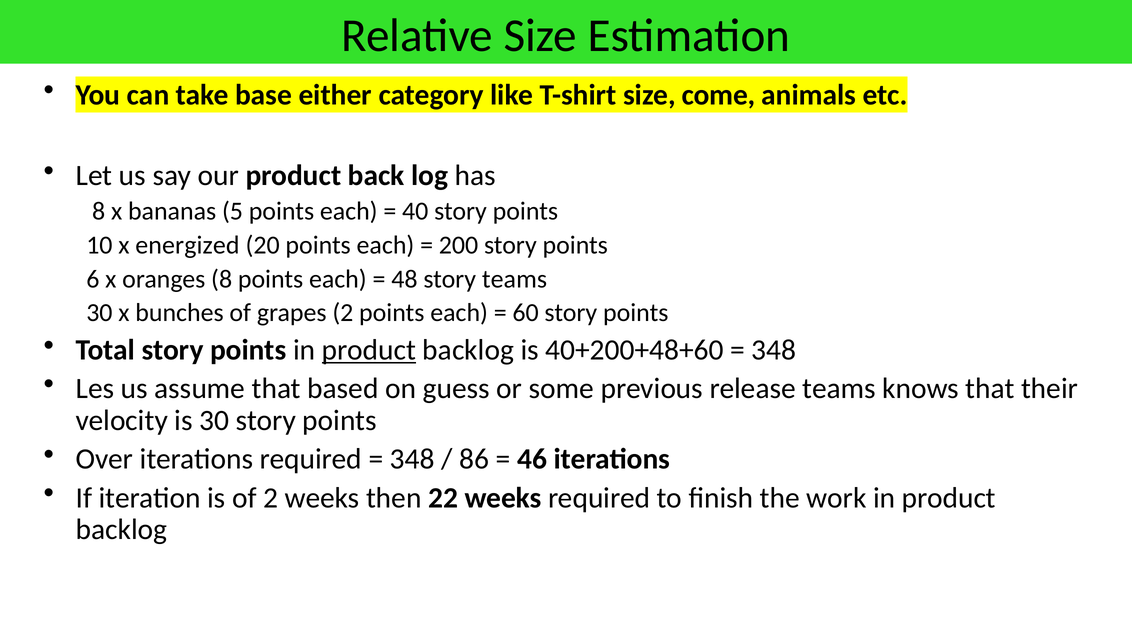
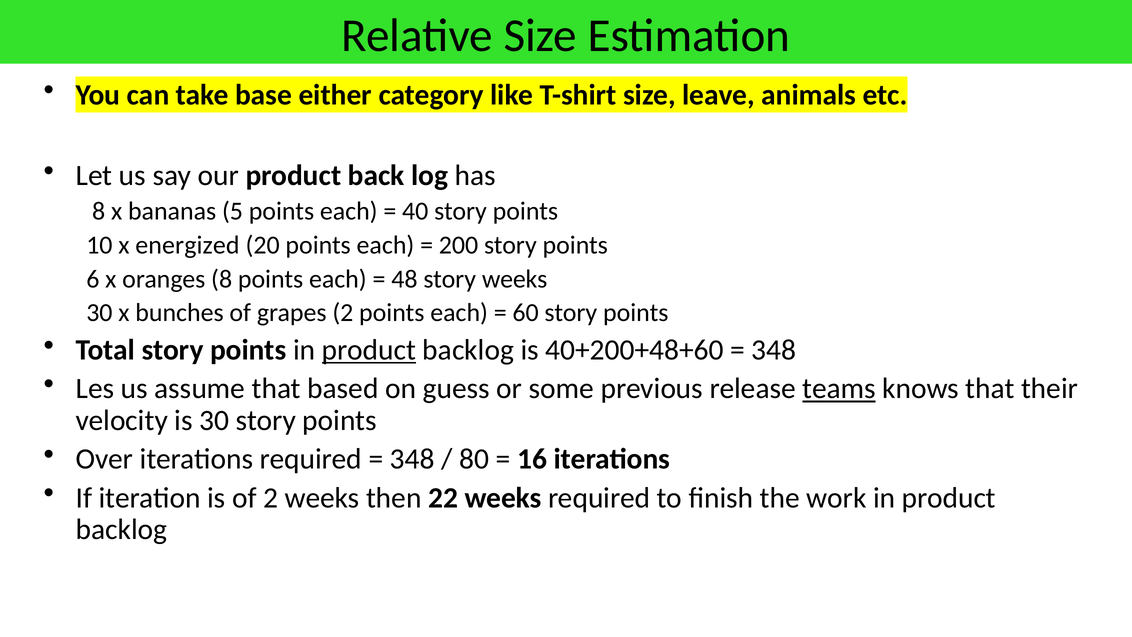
come: come -> leave (718, 95)
story teams: teams -> weeks (515, 279)
teams underline: none -> present (839, 389)
86: 86 -> 80 (474, 459)
46: 46 -> 16 (532, 459)
